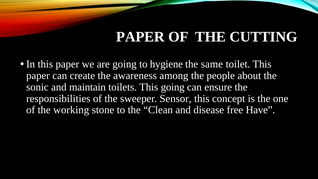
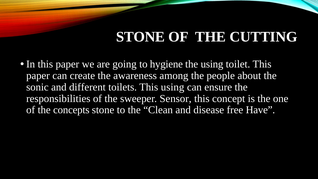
PAPER: PAPER -> STONE (141, 37)
the same: same -> using (212, 64)
maintain: maintain -> different (87, 87)
This going: going -> using (173, 87)
working: working -> concepts (71, 110)
